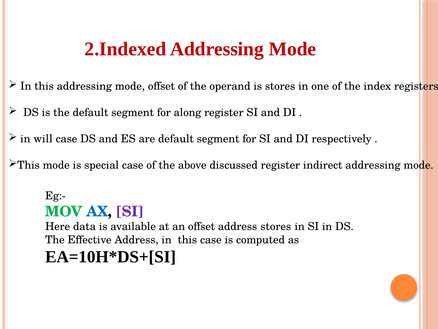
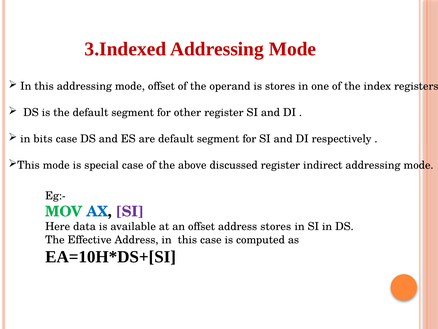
2.Indexed: 2.Indexed -> 3.Indexed (125, 49)
along: along -> other (187, 112)
will: will -> bits (43, 139)
